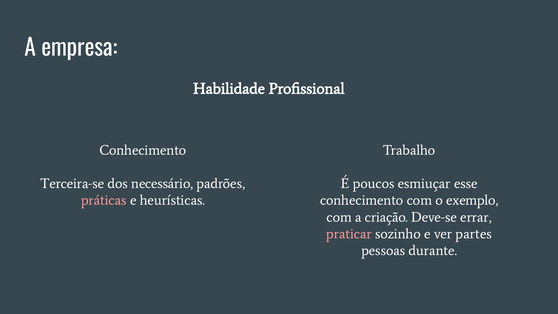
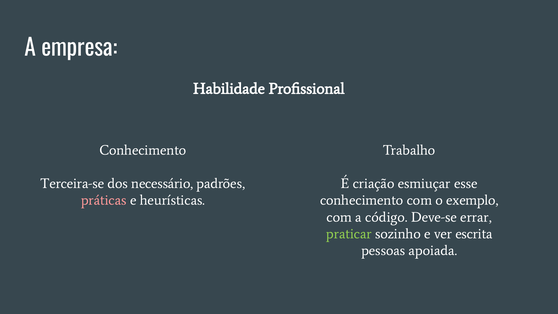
poucos: poucos -> criação (374, 184)
criação: criação -> código (386, 217)
praticar colour: pink -> light green (349, 234)
partes: partes -> escrita (474, 234)
durante: durante -> apoiada (433, 250)
